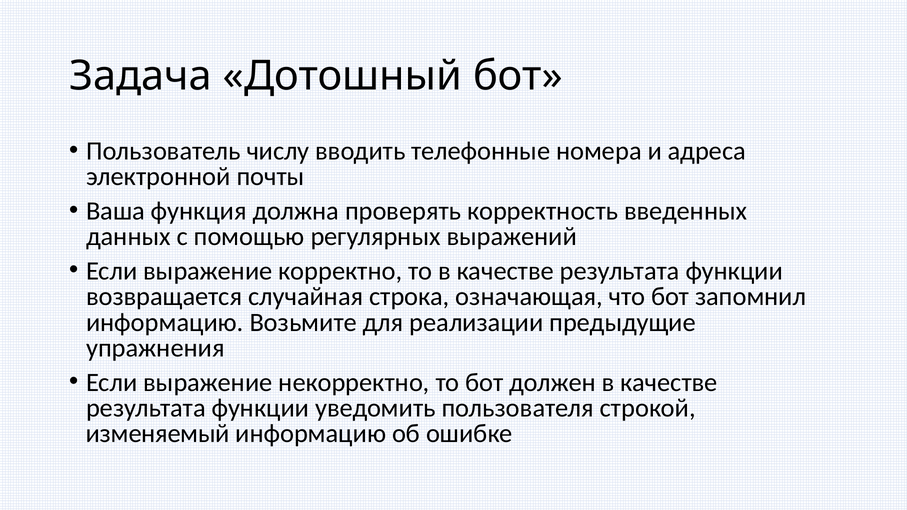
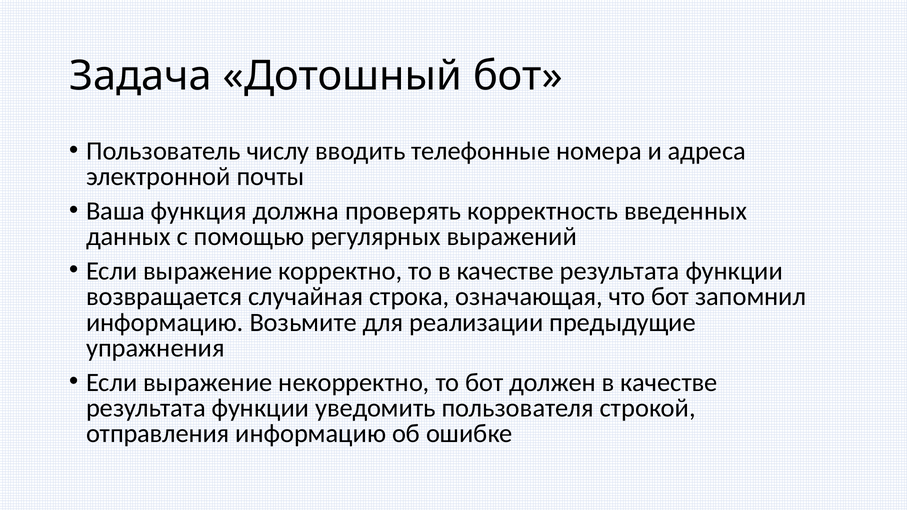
изменяемый: изменяемый -> отправления (158, 434)
